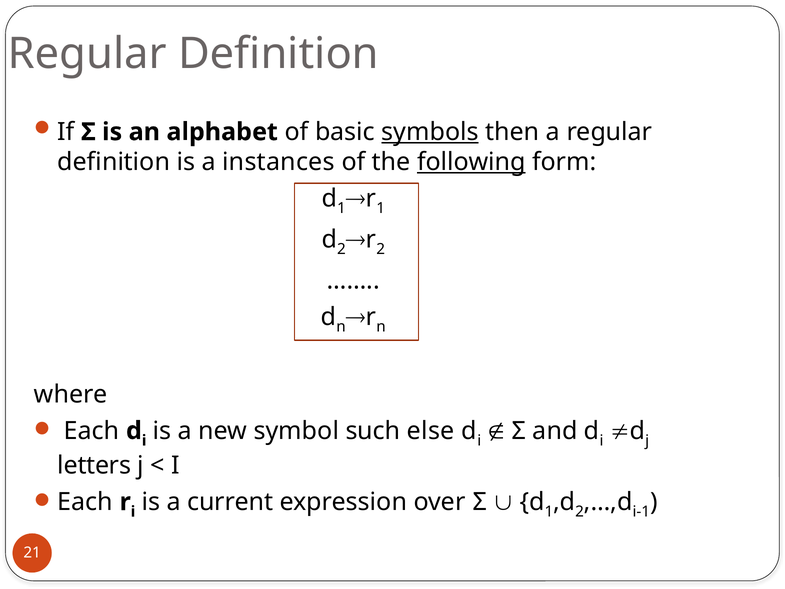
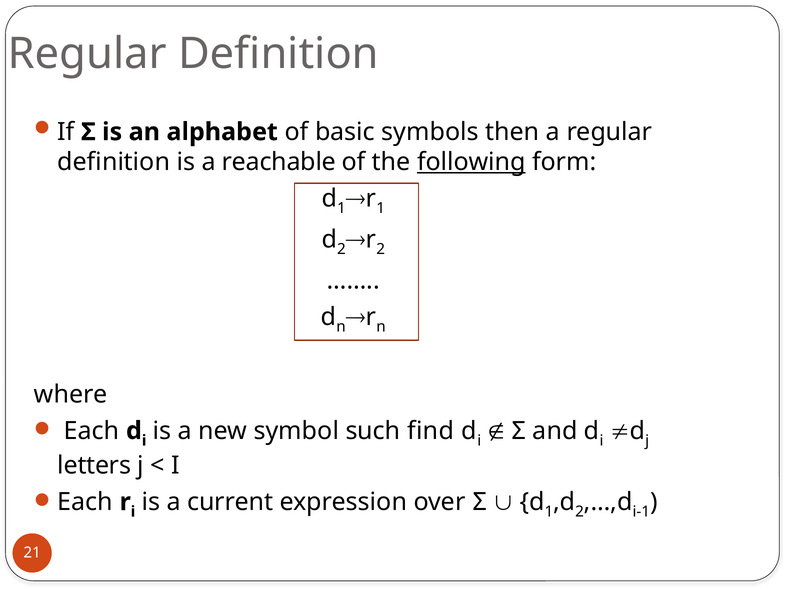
symbols underline: present -> none (430, 132)
instances: instances -> reachable (279, 162)
else: else -> find (431, 431)
